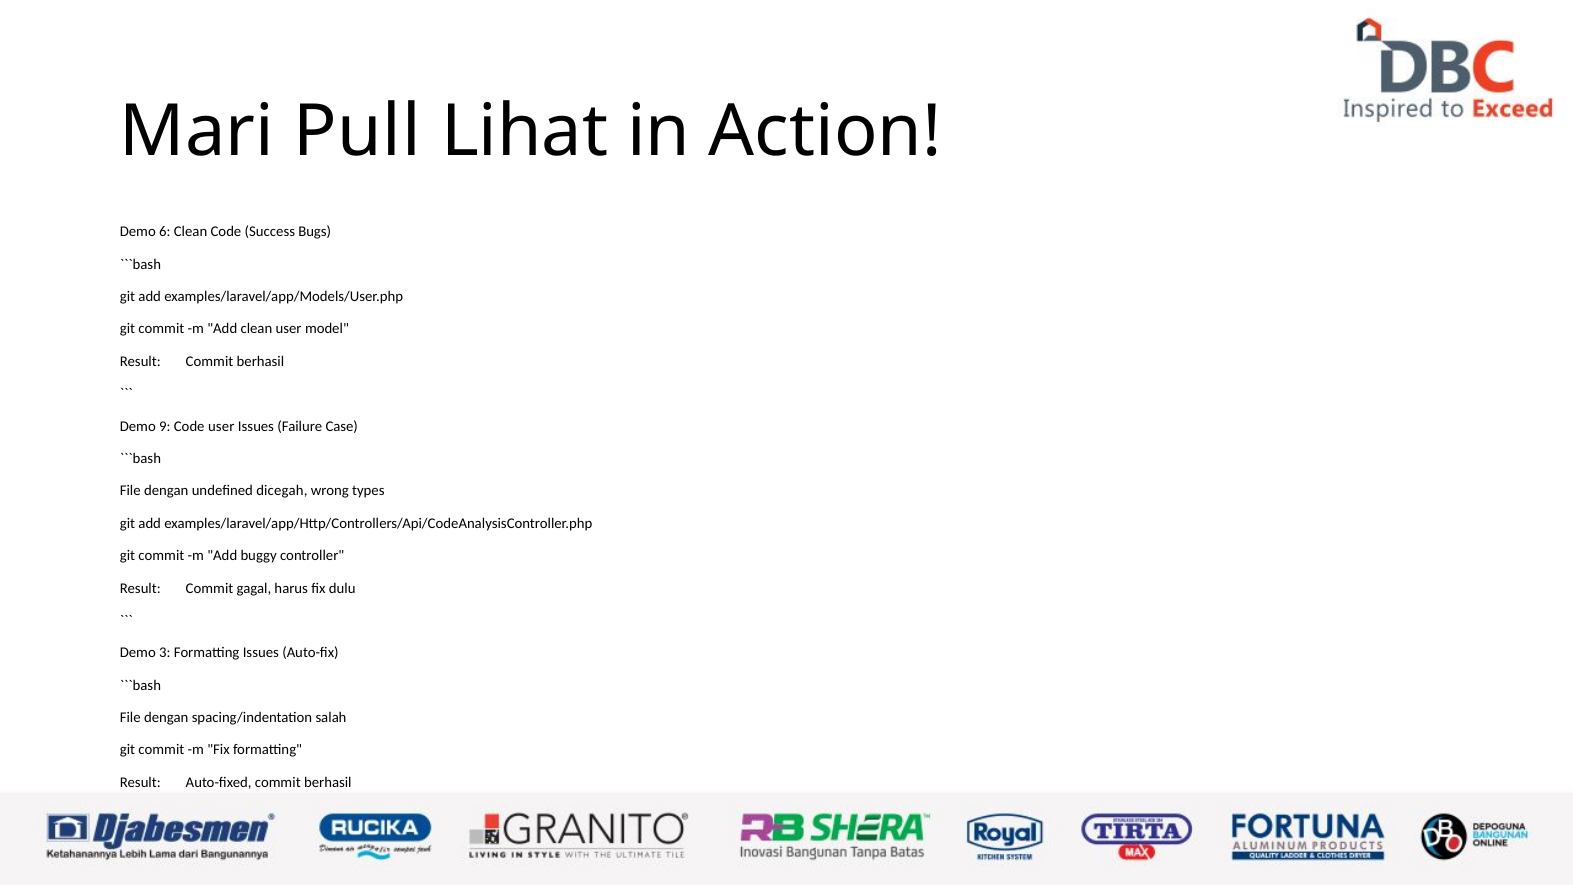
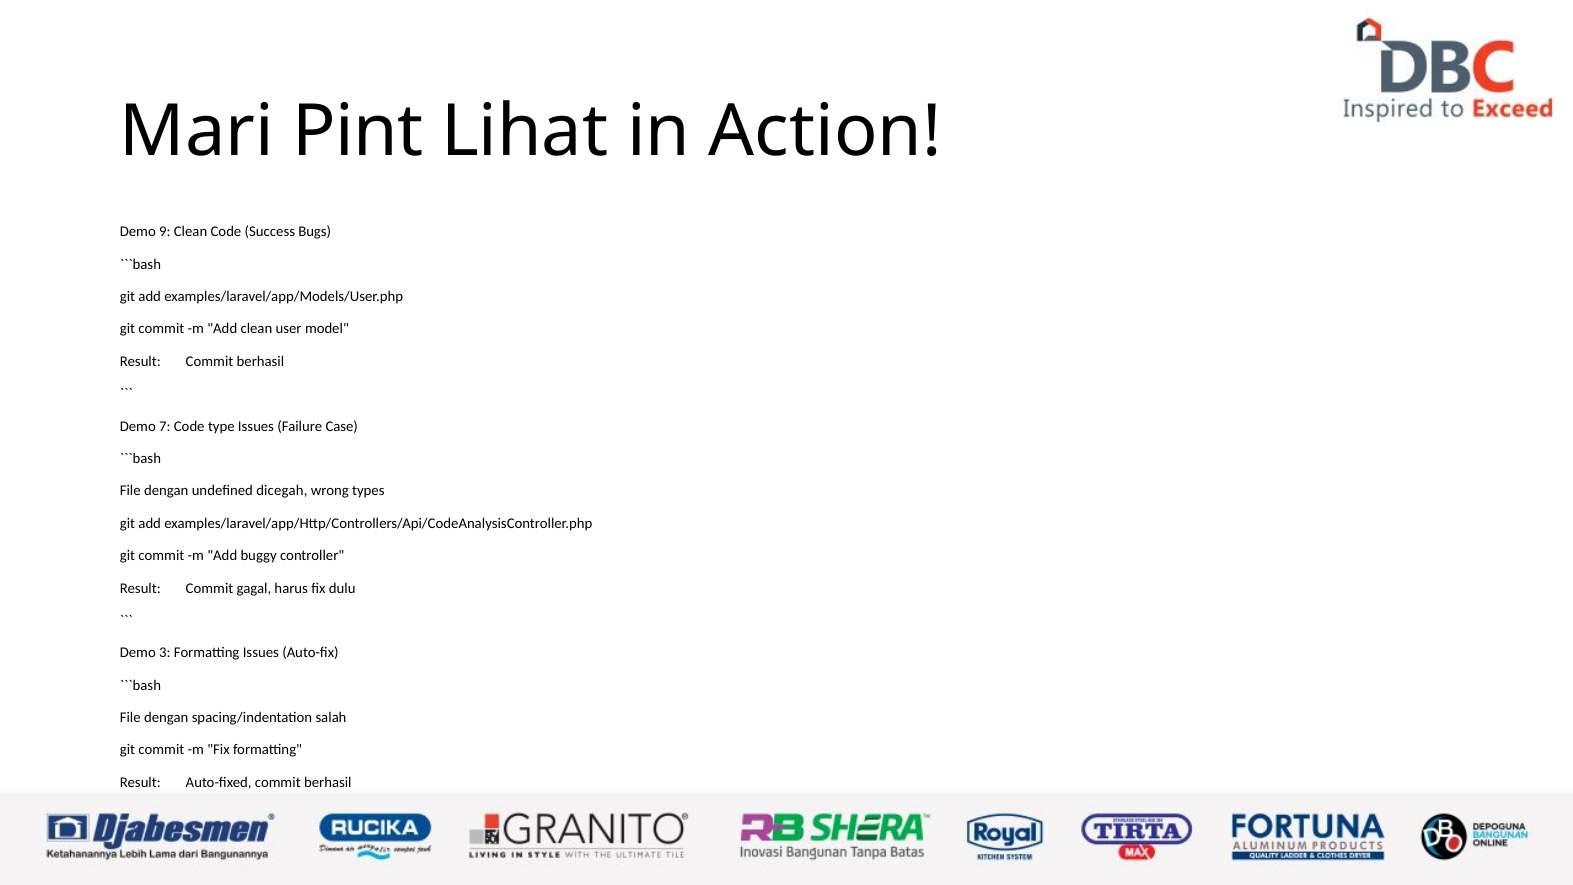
Pull: Pull -> Pint (358, 132)
6: 6 -> 9 (165, 232)
9: 9 -> 7 (165, 426)
Code user: user -> type (221, 426)
